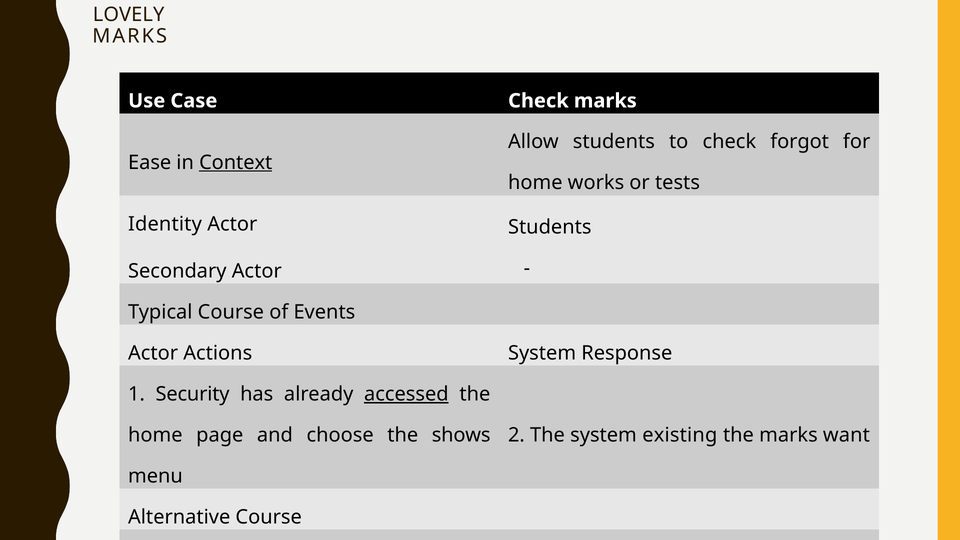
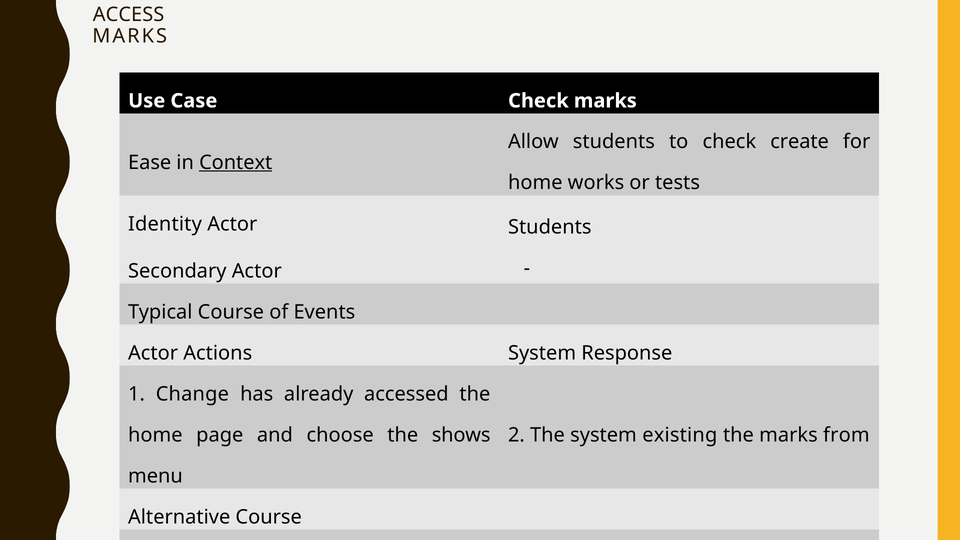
LOVELY: LOVELY -> ACCESS (129, 15)
forgot: forgot -> create (800, 142)
Security: Security -> Change (192, 394)
accessed underline: present -> none (406, 394)
want: want -> from (846, 435)
